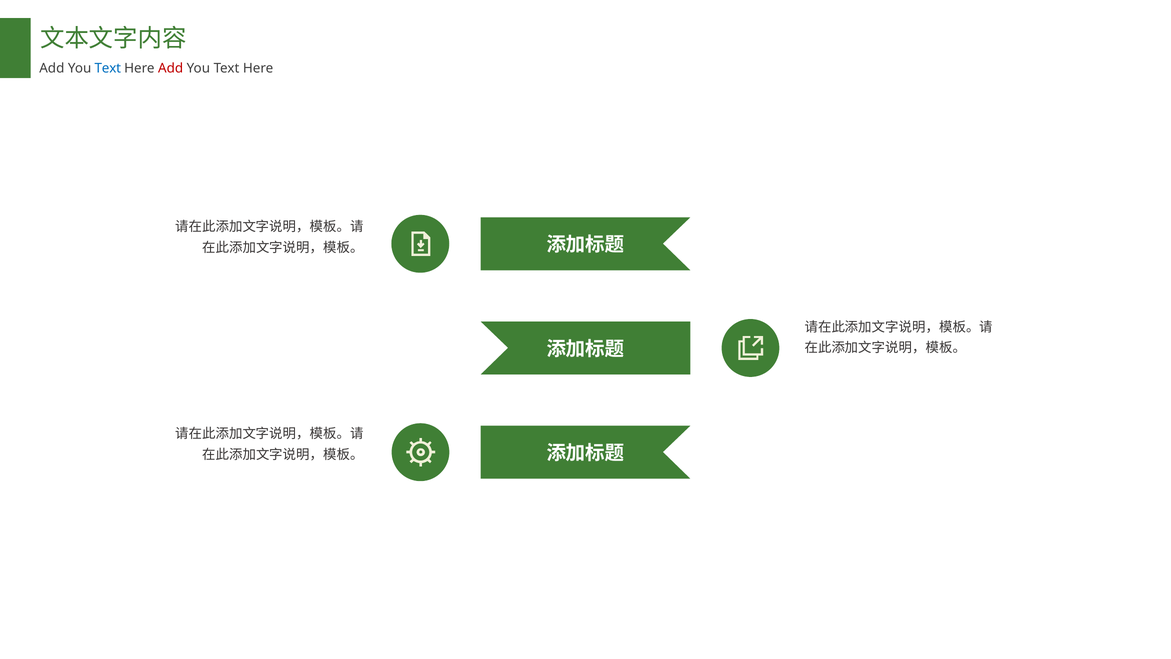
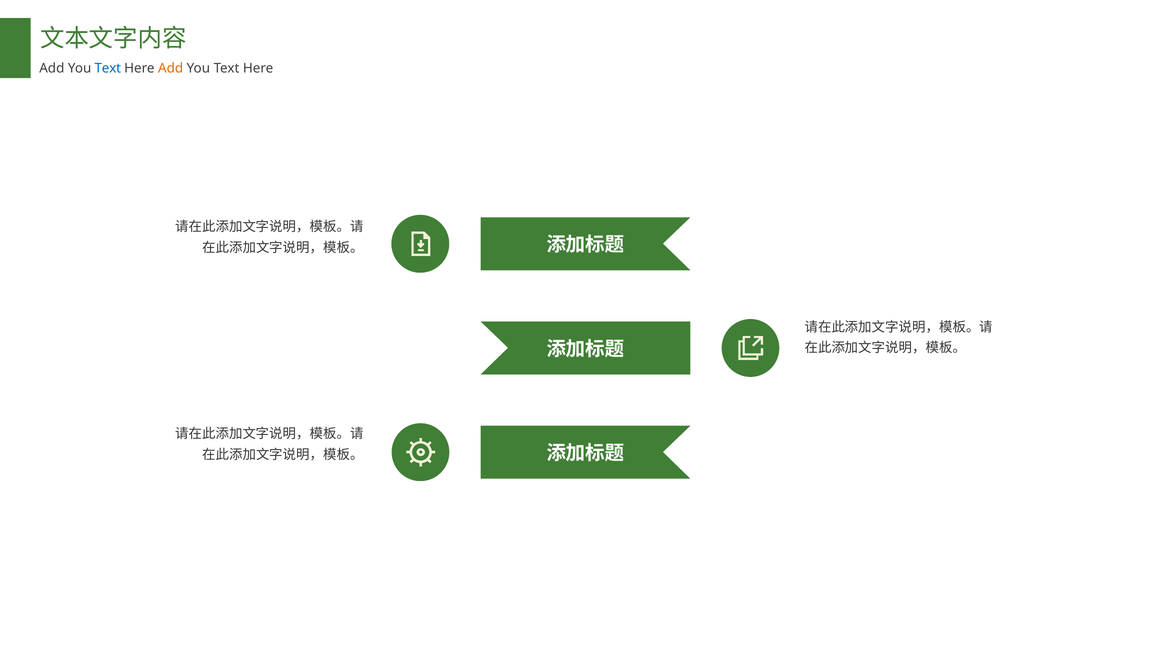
Add colour: red -> orange (171, 68)
